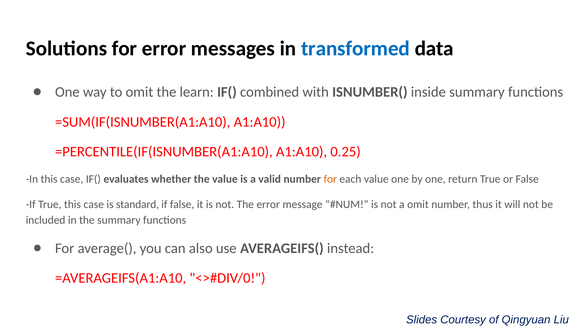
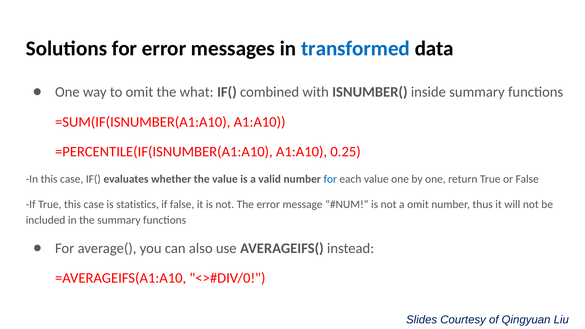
learn: learn -> what (197, 92)
for colour: orange -> blue (330, 179)
standard: standard -> statistics (137, 204)
